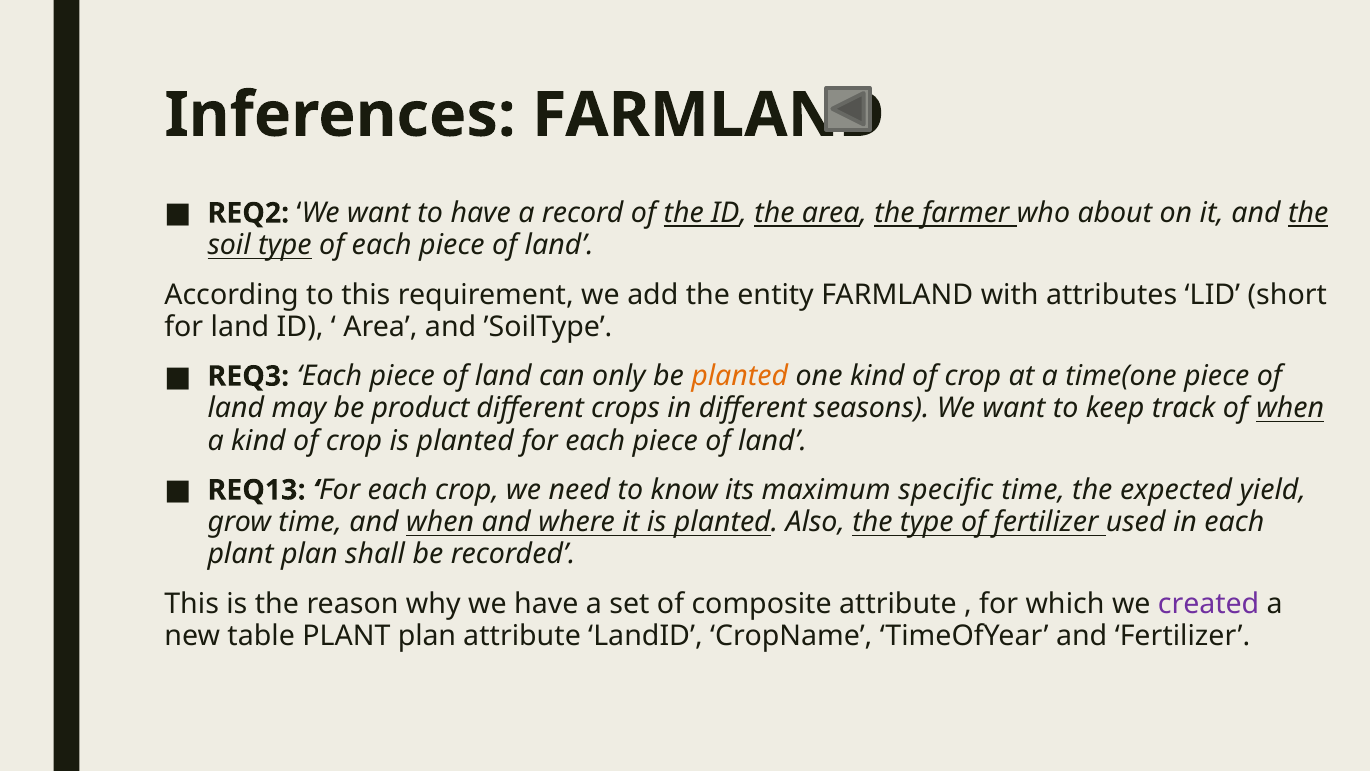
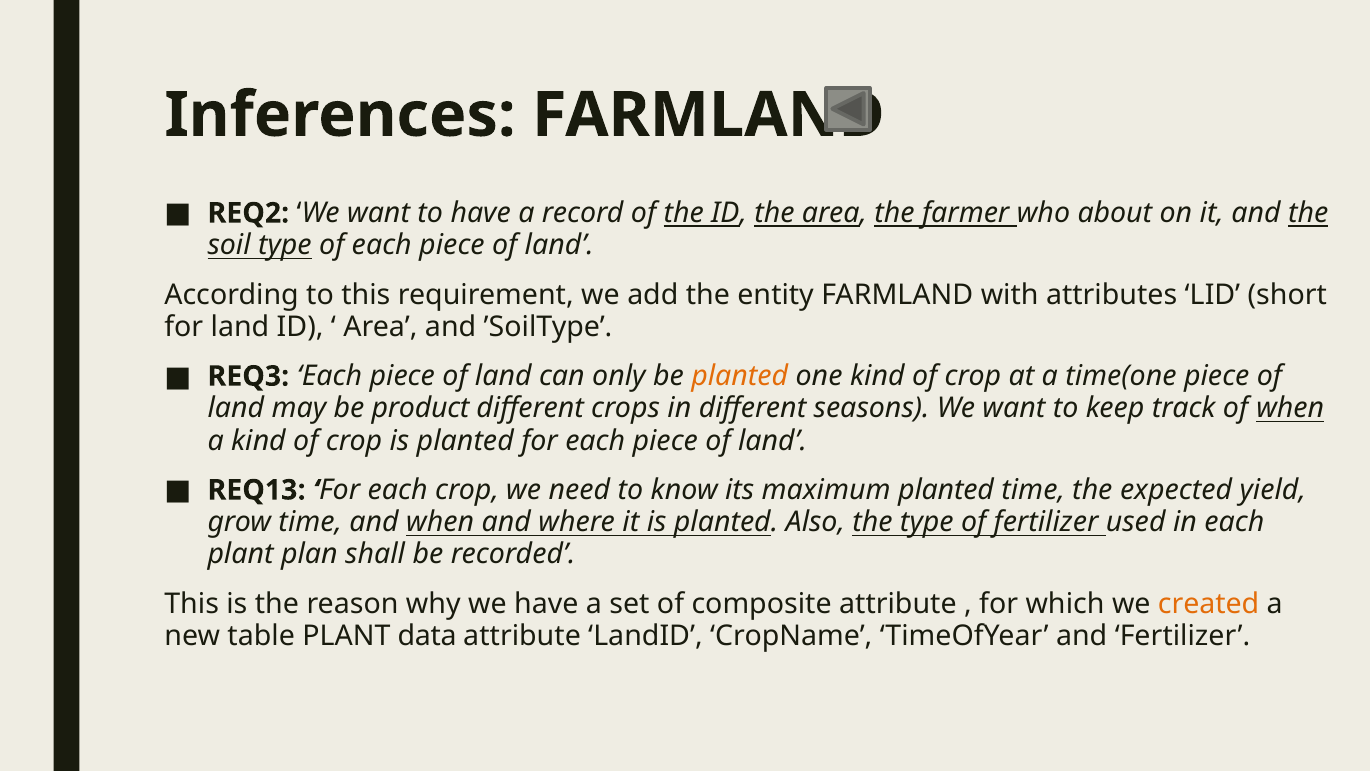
maximum specific: specific -> planted (946, 490)
created colour: purple -> orange (1209, 604)
table PLANT plan: plan -> data (427, 636)
